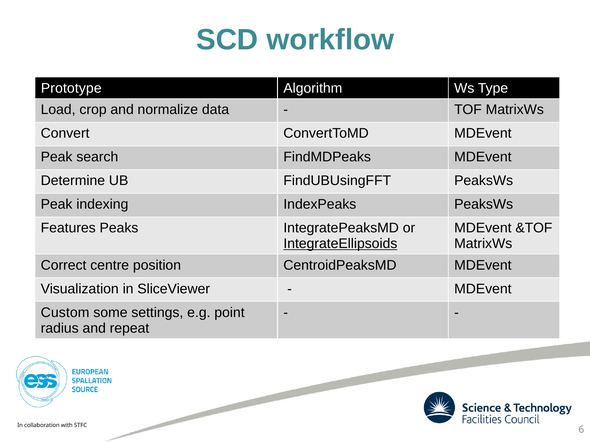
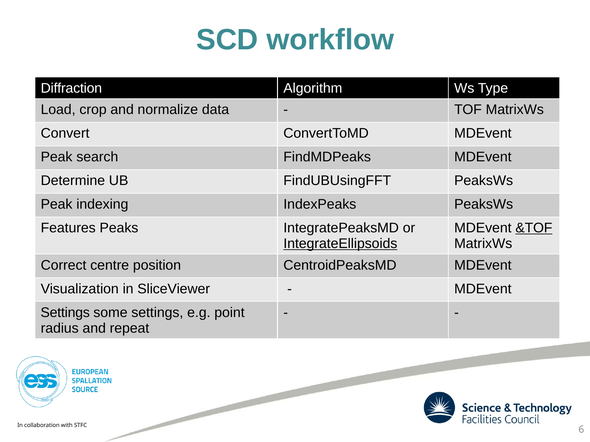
Prototype: Prototype -> Diffraction (71, 88)
&TOF underline: none -> present (534, 228)
Custom: Custom -> Settings (65, 313)
